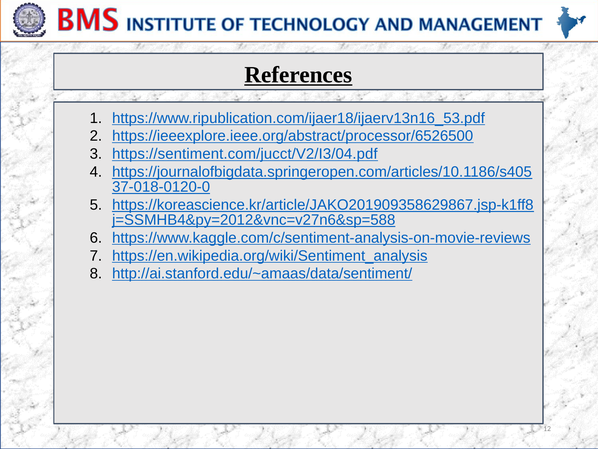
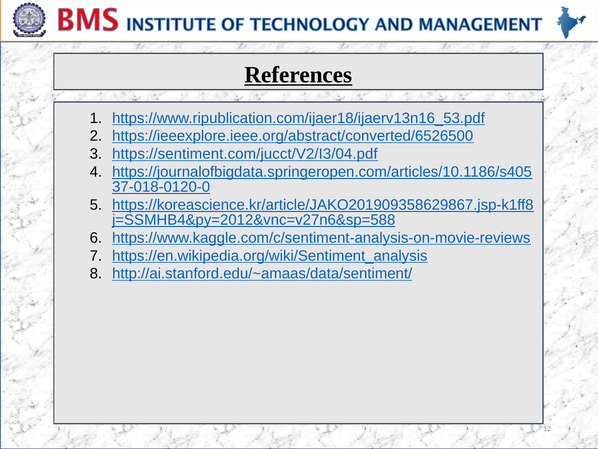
https://ieeexplore.ieee.org/abstract/processor/6526500: https://ieeexplore.ieee.org/abstract/processor/6526500 -> https://ieeexplore.ieee.org/abstract/converted/6526500 (293, 136)
